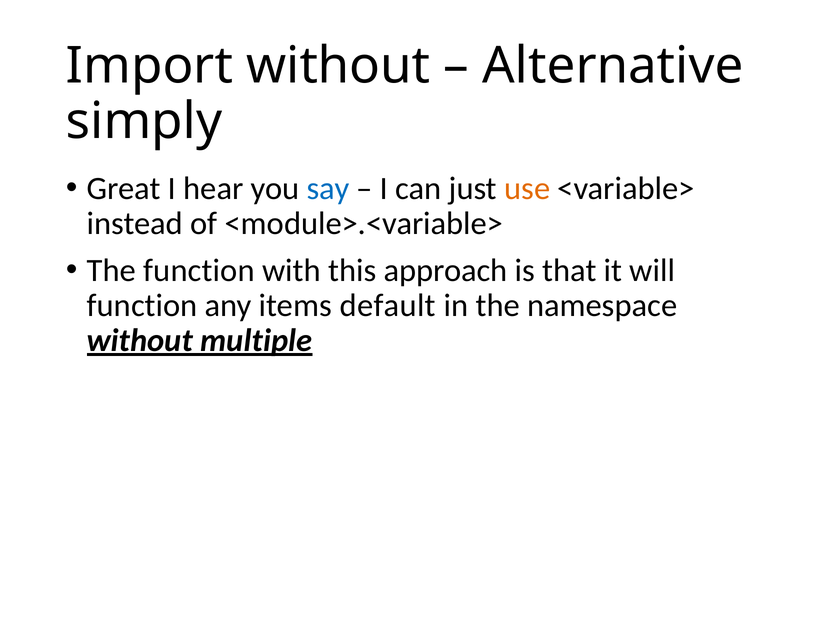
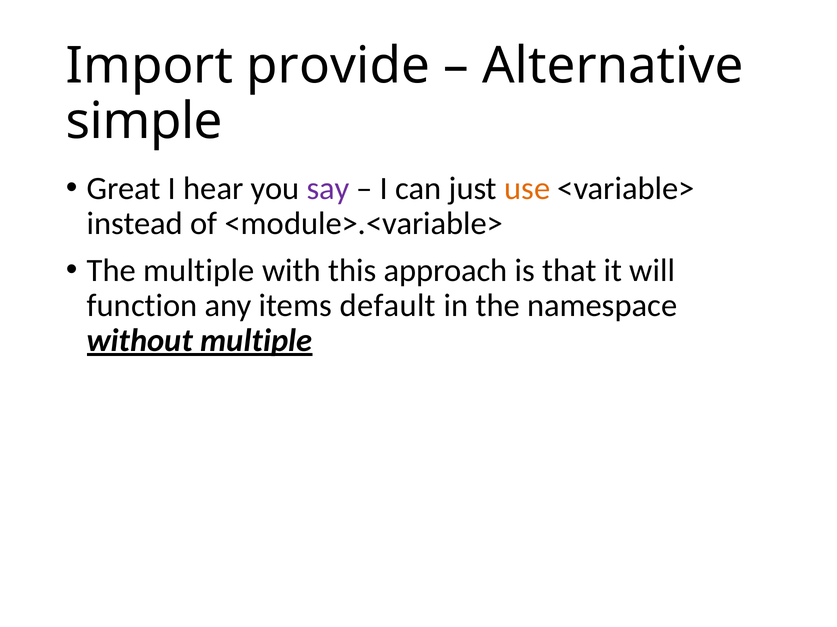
Import without: without -> provide (338, 66)
simply: simply -> simple (144, 121)
say colour: blue -> purple (328, 189)
The function: function -> multiple (199, 271)
